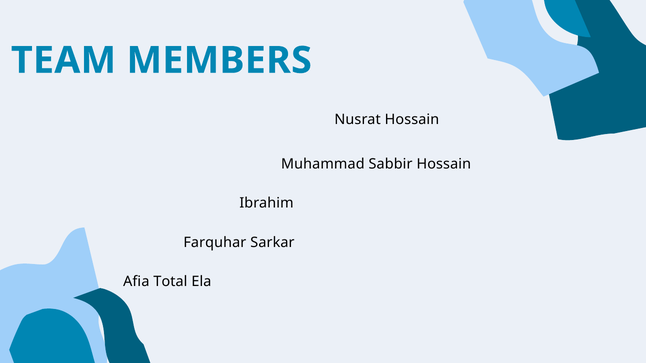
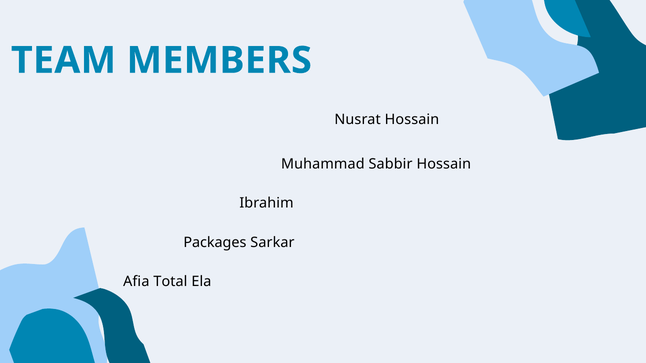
Farquhar: Farquhar -> Packages (215, 243)
